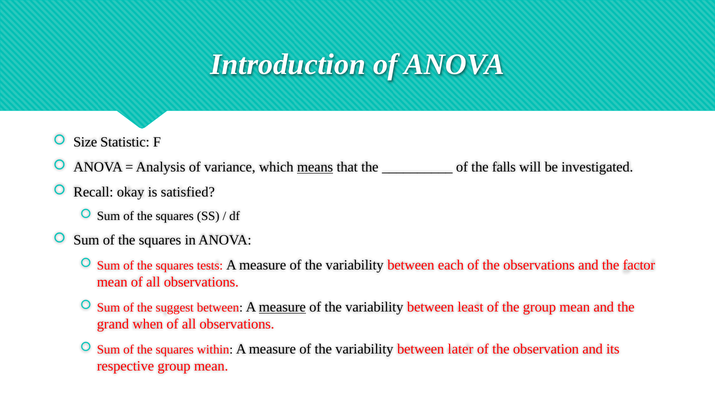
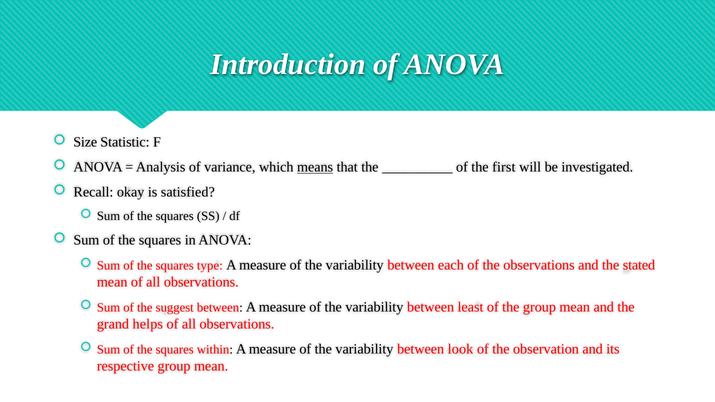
falls: falls -> first (504, 167)
tests: tests -> type (210, 266)
factor: factor -> stated (639, 265)
measure underline: present -> none (282, 307)
when: when -> helps (148, 324)
later: later -> look (461, 349)
